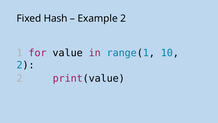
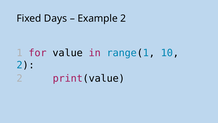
Hash: Hash -> Days (56, 18)
